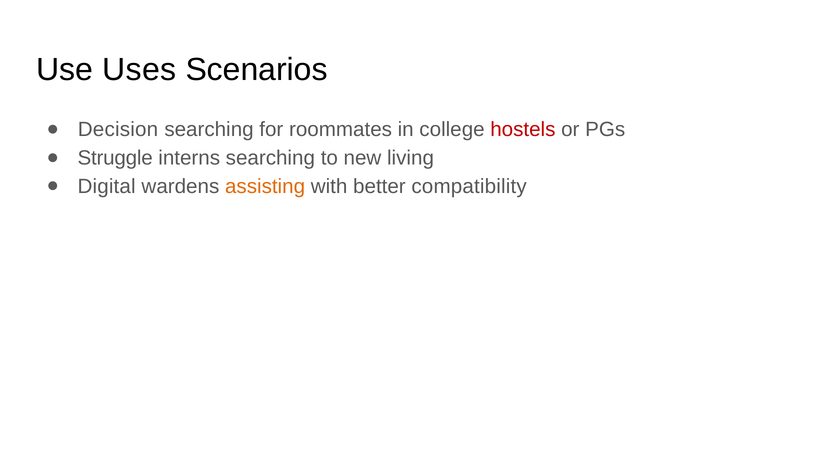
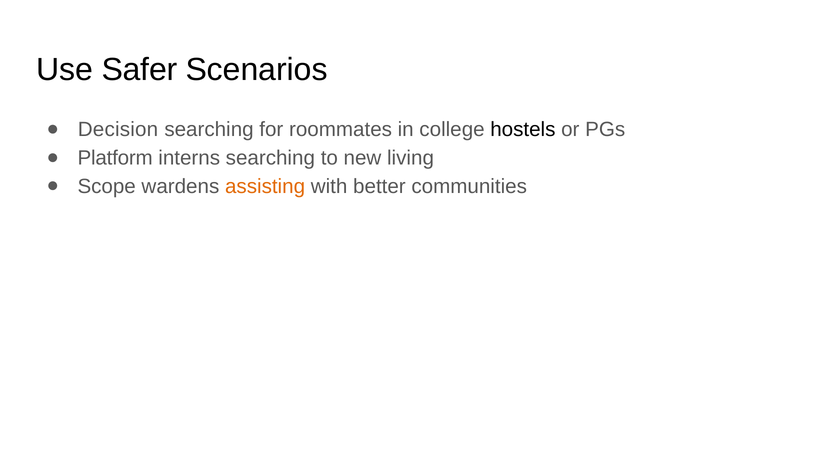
Uses: Uses -> Safer (140, 70)
hostels colour: red -> black (523, 130)
Struggle: Struggle -> Platform (115, 158)
Digital: Digital -> Scope (107, 186)
compatibility: compatibility -> communities (469, 186)
